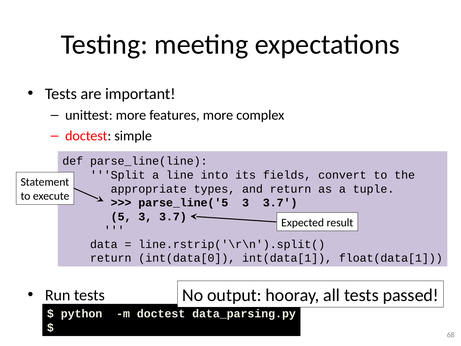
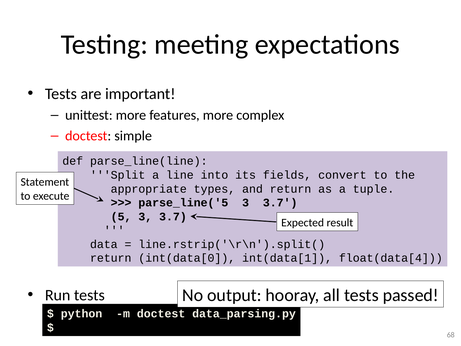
float(data[1: float(data[1 -> float(data[4 (391, 258)
